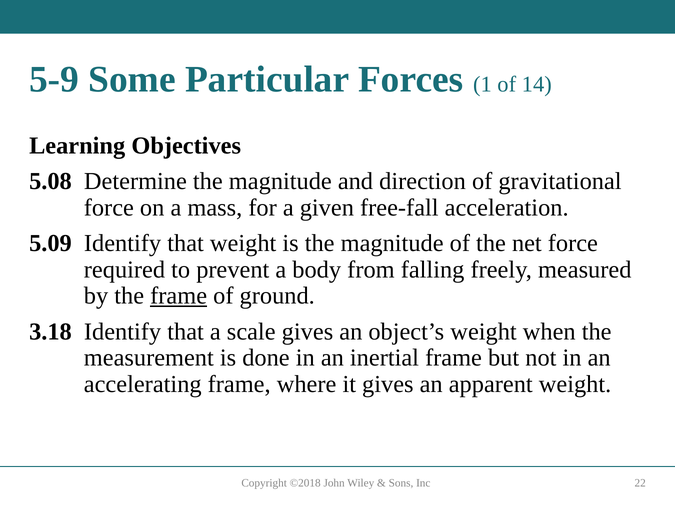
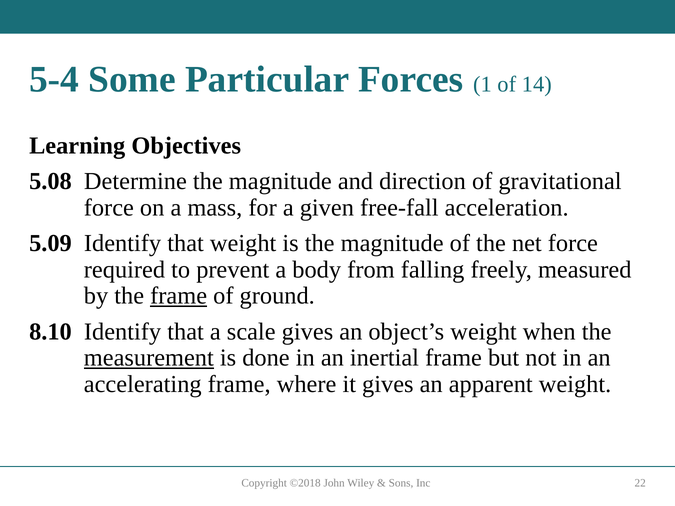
5-9: 5-9 -> 5-4 (54, 80)
3.18: 3.18 -> 8.10 (50, 332)
measurement underline: none -> present (149, 358)
